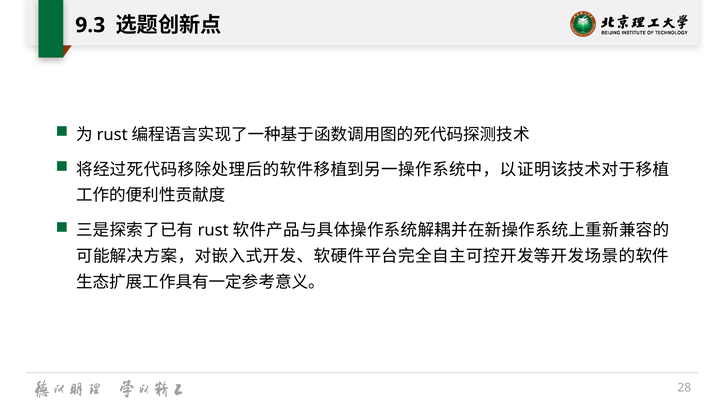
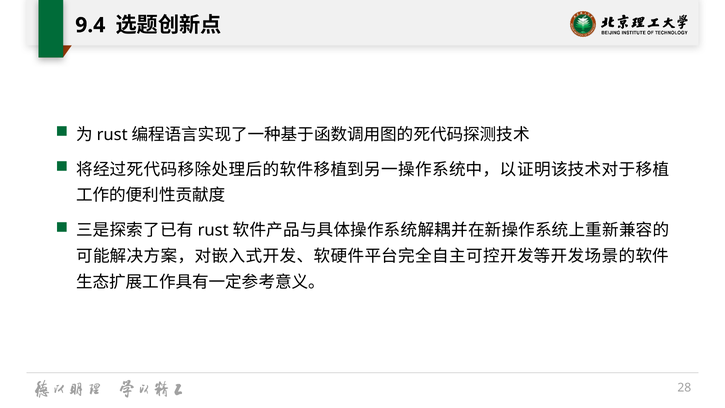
9.3: 9.3 -> 9.4 (90, 25)
